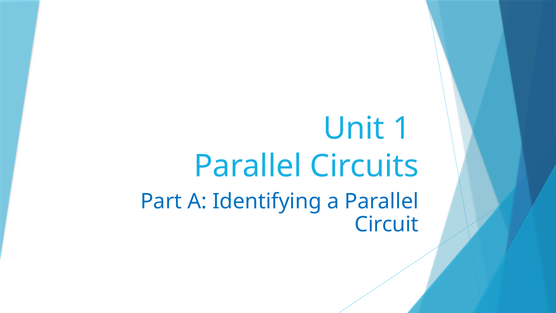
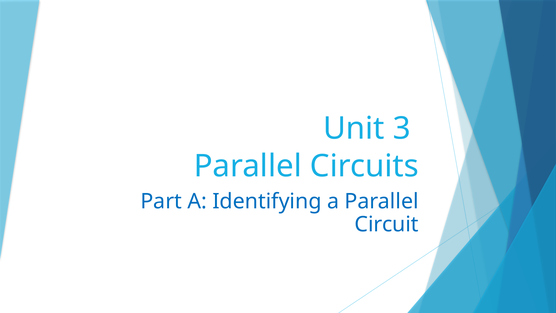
1: 1 -> 3 (402, 129)
